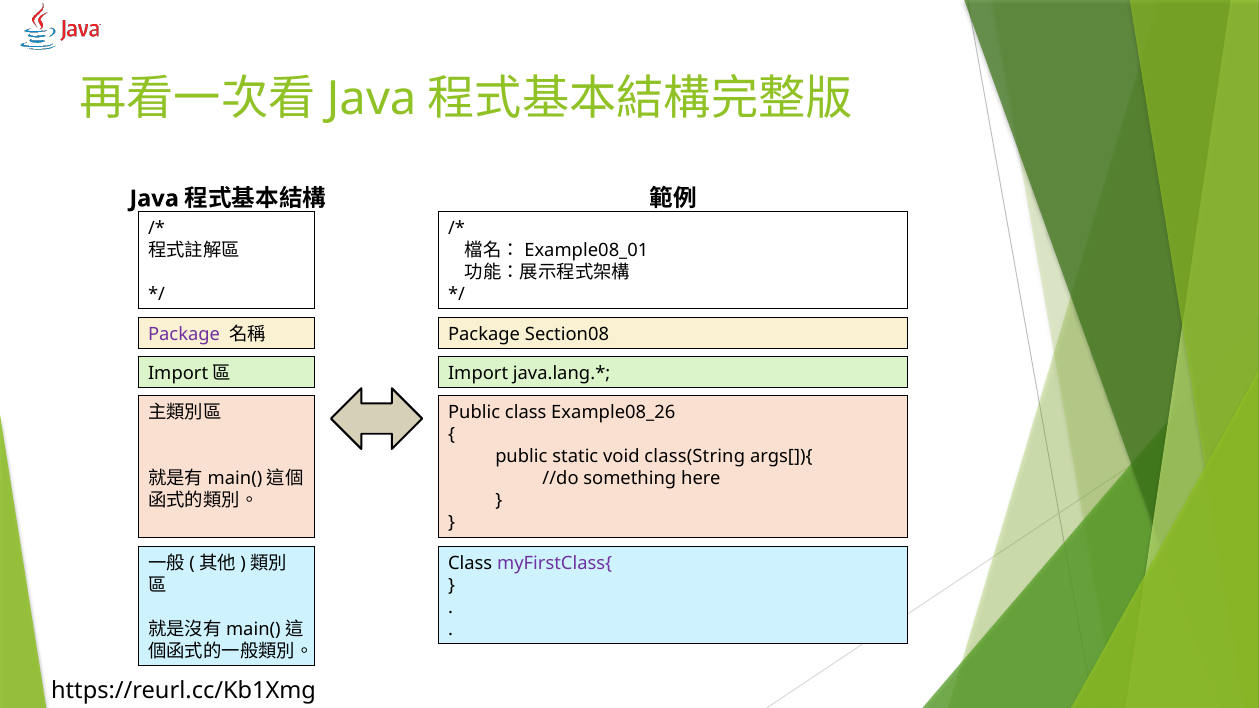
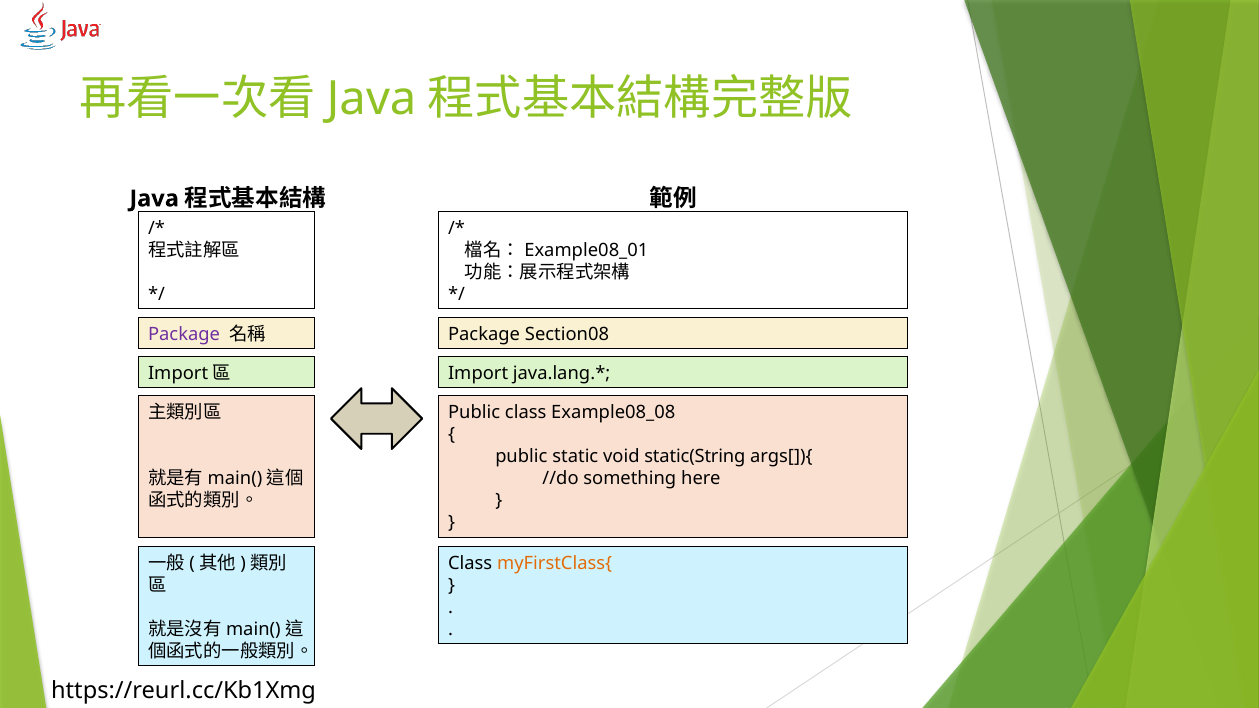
Example08_26: Example08_26 -> Example08_08 (613, 413)
class(String: class(String -> static(String (695, 457)
myFirstClass{ colour: purple -> orange (555, 563)
